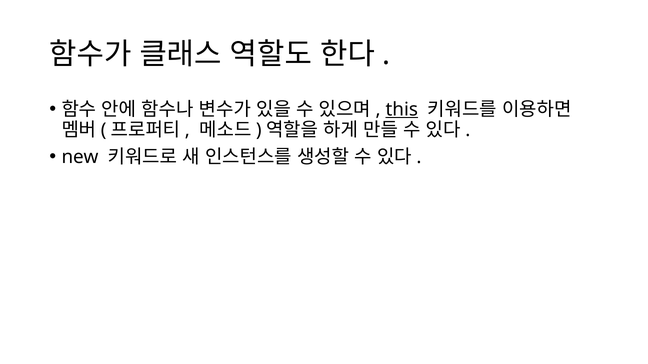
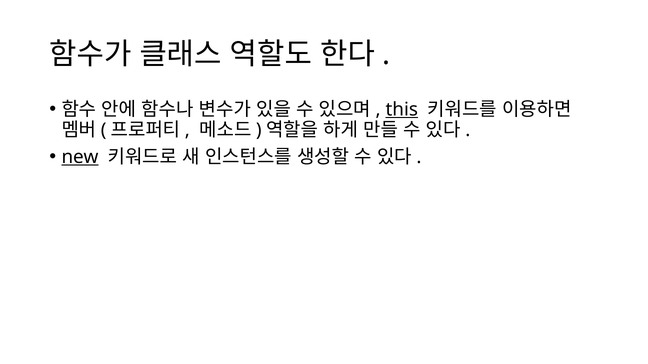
new underline: none -> present (80, 157)
